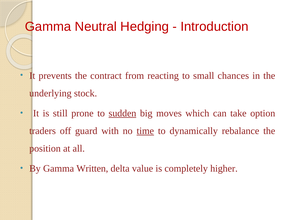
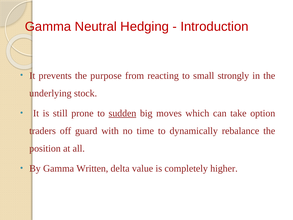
contract: contract -> purpose (106, 75)
chances: chances -> strongly (233, 75)
time underline: present -> none (145, 131)
